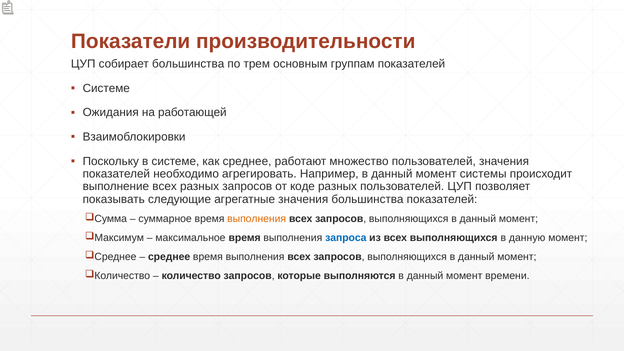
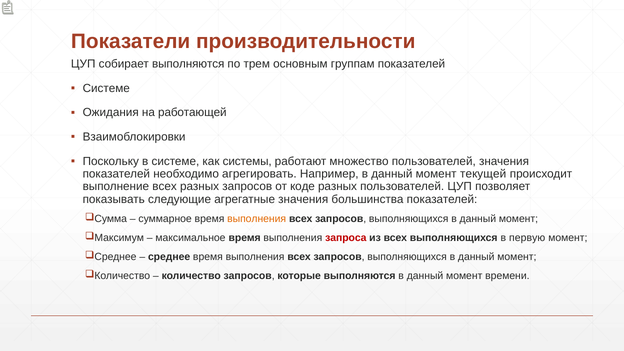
собирает большинства: большинства -> выполняются (188, 64)
как среднее: среднее -> системы (247, 161)
системы: системы -> текущей (483, 174)
запроса colour: blue -> red (346, 238)
данную: данную -> первую (527, 238)
